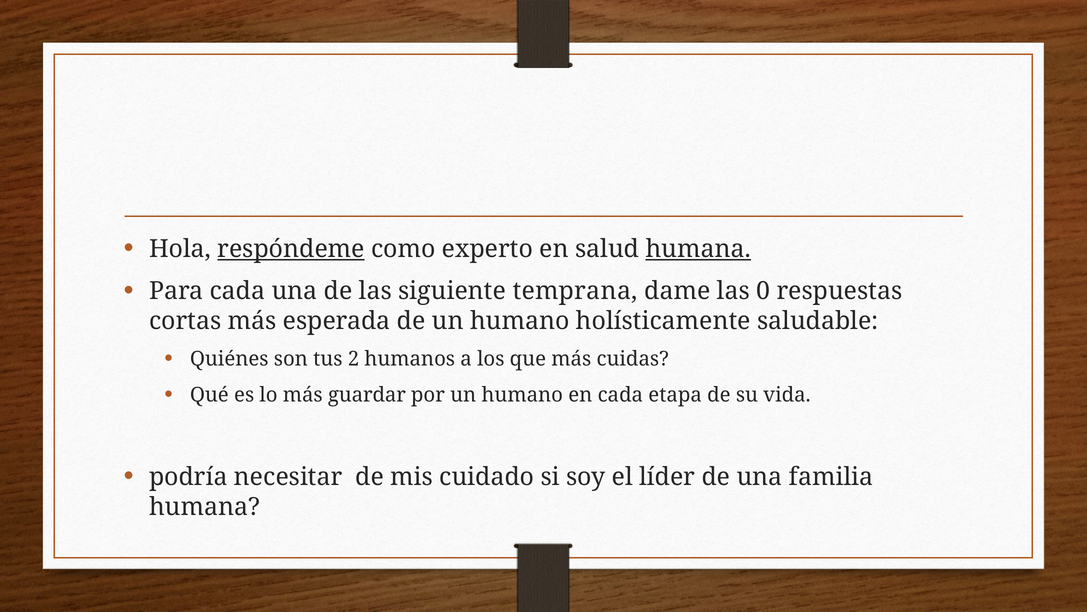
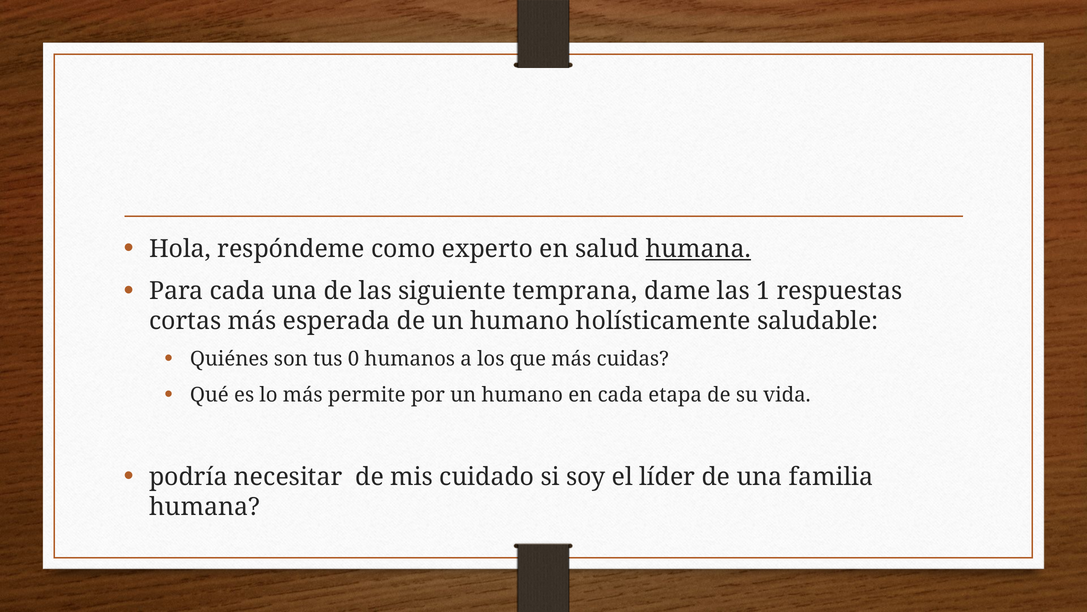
respóndeme underline: present -> none (291, 249)
0: 0 -> 1 (763, 291)
2: 2 -> 0 (353, 359)
guardar: guardar -> permite (367, 395)
